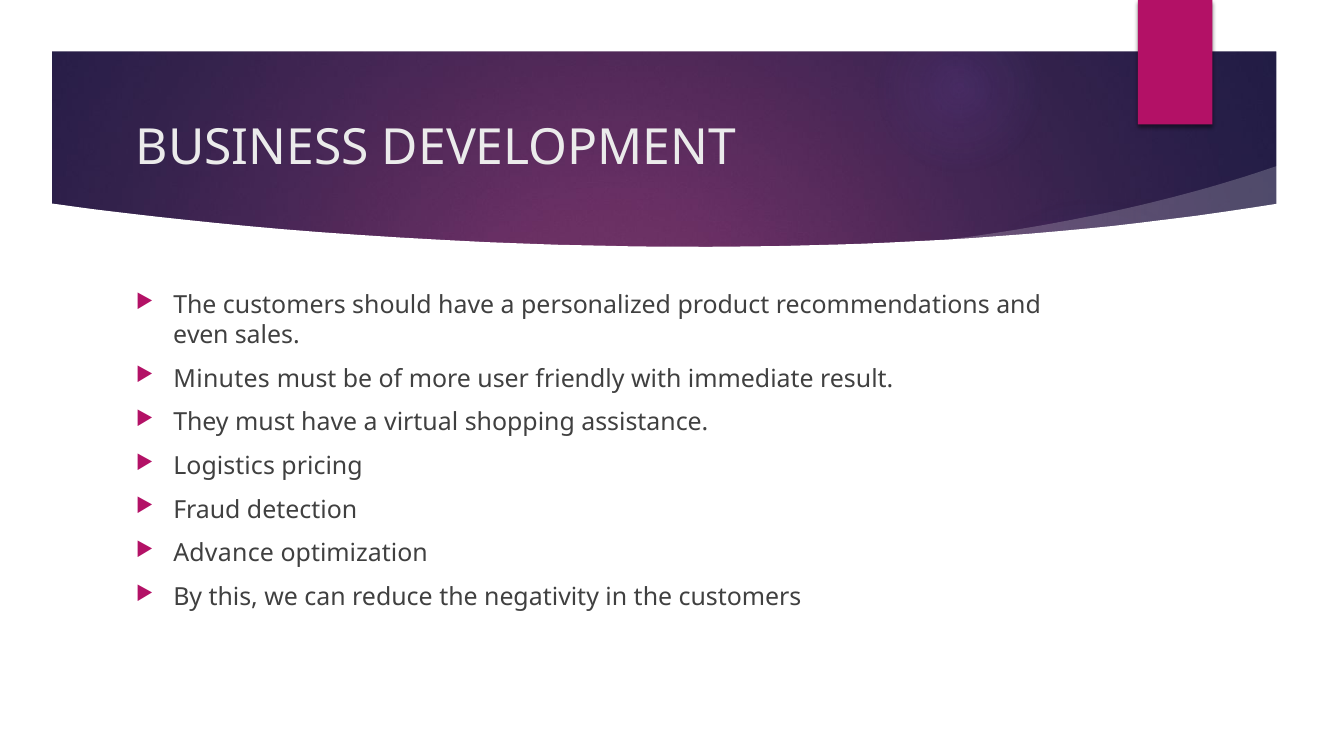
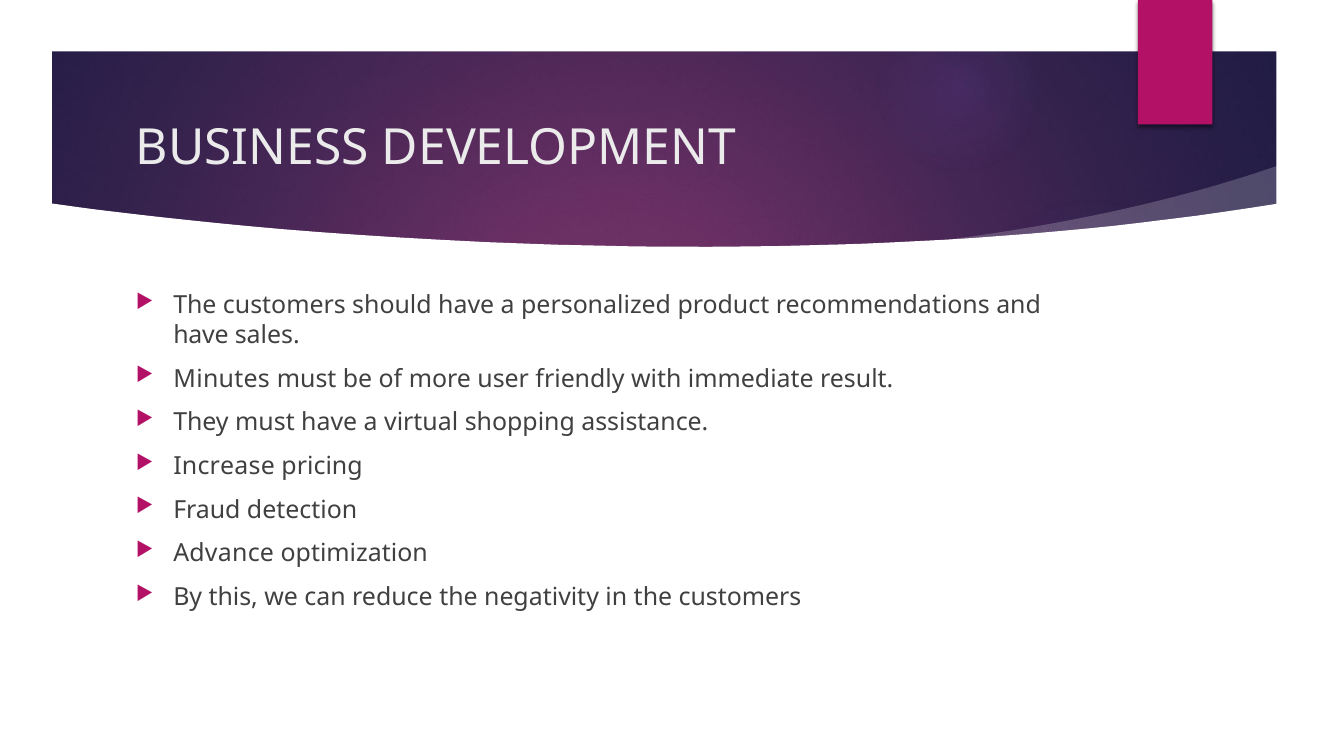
even: even -> have (201, 335)
Logistics: Logistics -> Increase (224, 467)
